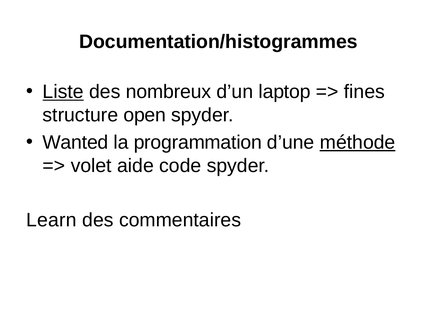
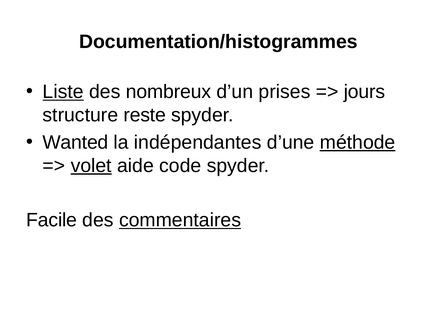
laptop: laptop -> prises (284, 92)
fines: fines -> jours (364, 92)
open: open -> reste (145, 115)
programmation: programmation -> indépendantes (198, 142)
volet underline: none -> present (91, 166)
Learn: Learn -> Facile (52, 220)
commentaires underline: none -> present (180, 220)
